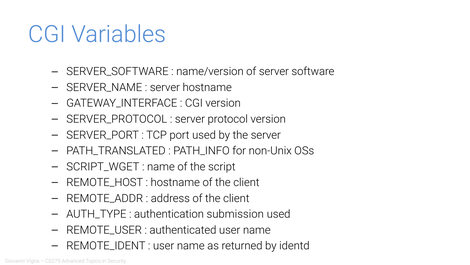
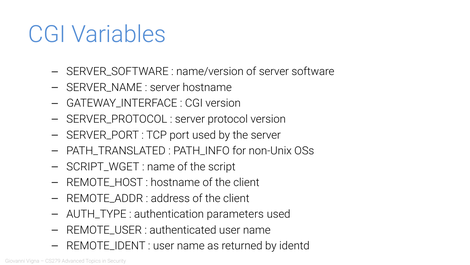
submission: submission -> parameters (235, 214)
